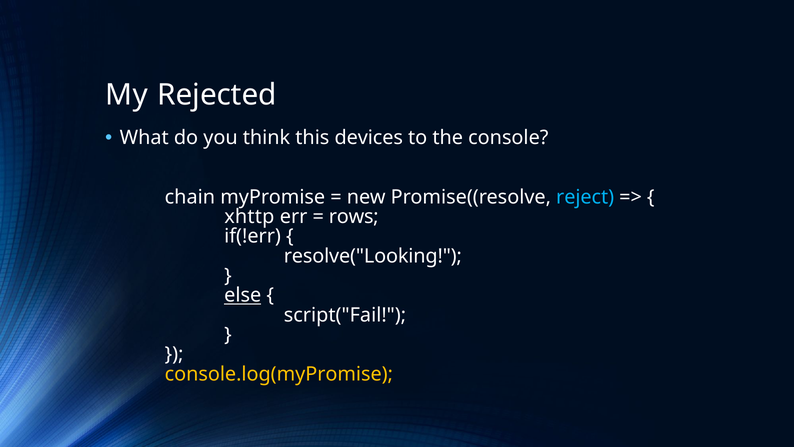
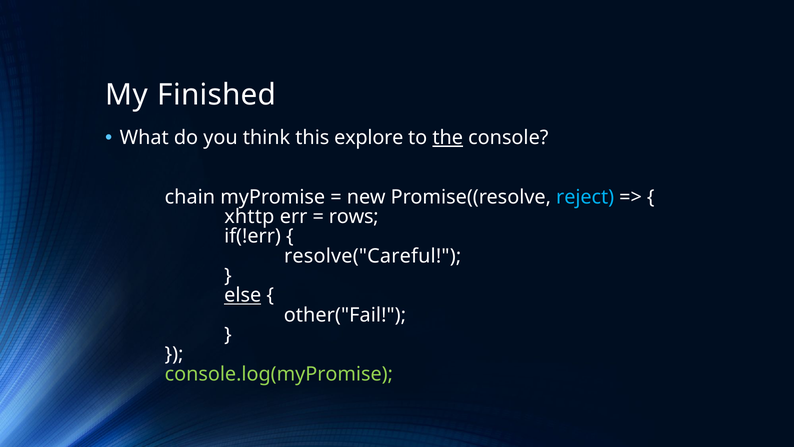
Rejected: Rejected -> Finished (217, 95)
devices: devices -> explore (369, 138)
the underline: none -> present (448, 138)
resolve("Looking: resolve("Looking -> resolve("Careful (373, 256)
script("Fail: script("Fail -> other("Fail (345, 315)
console.log(myPromise colour: yellow -> light green (279, 374)
